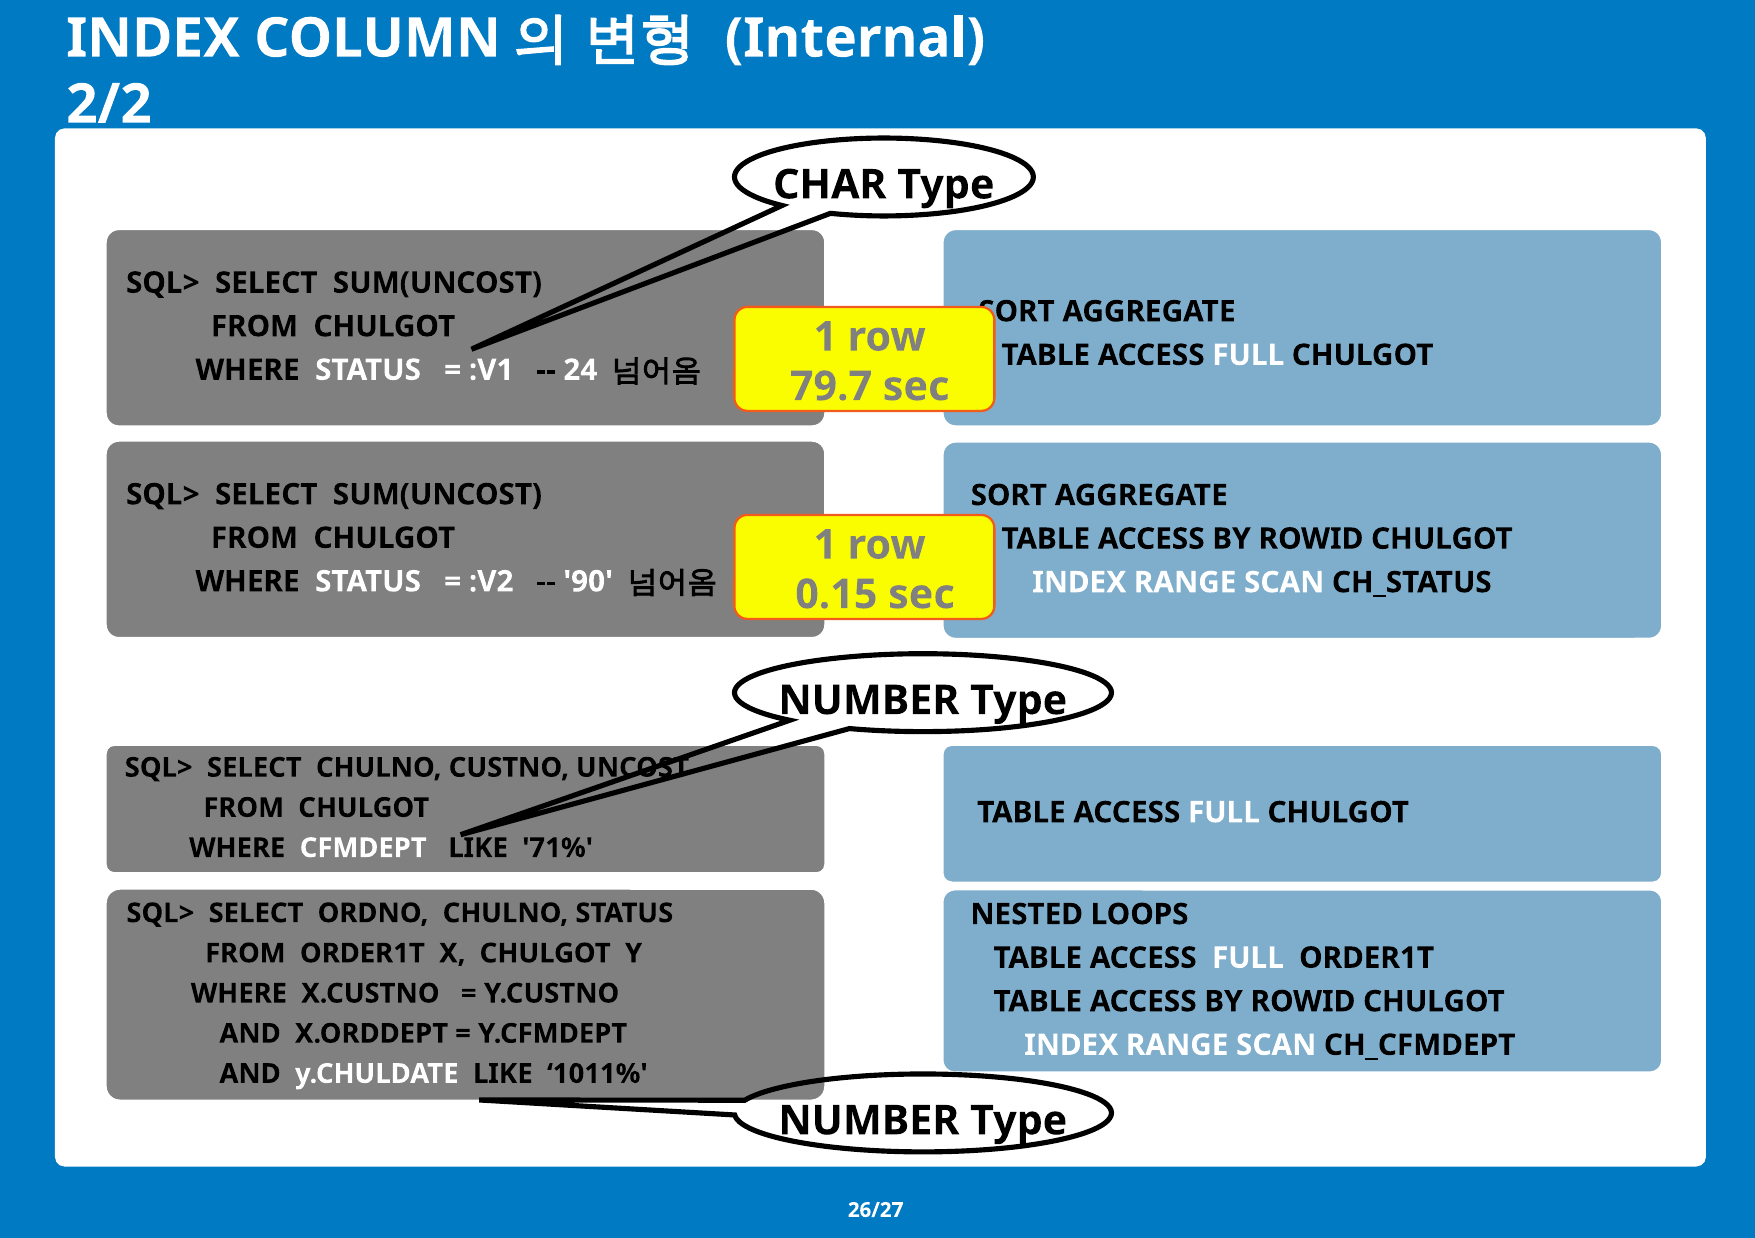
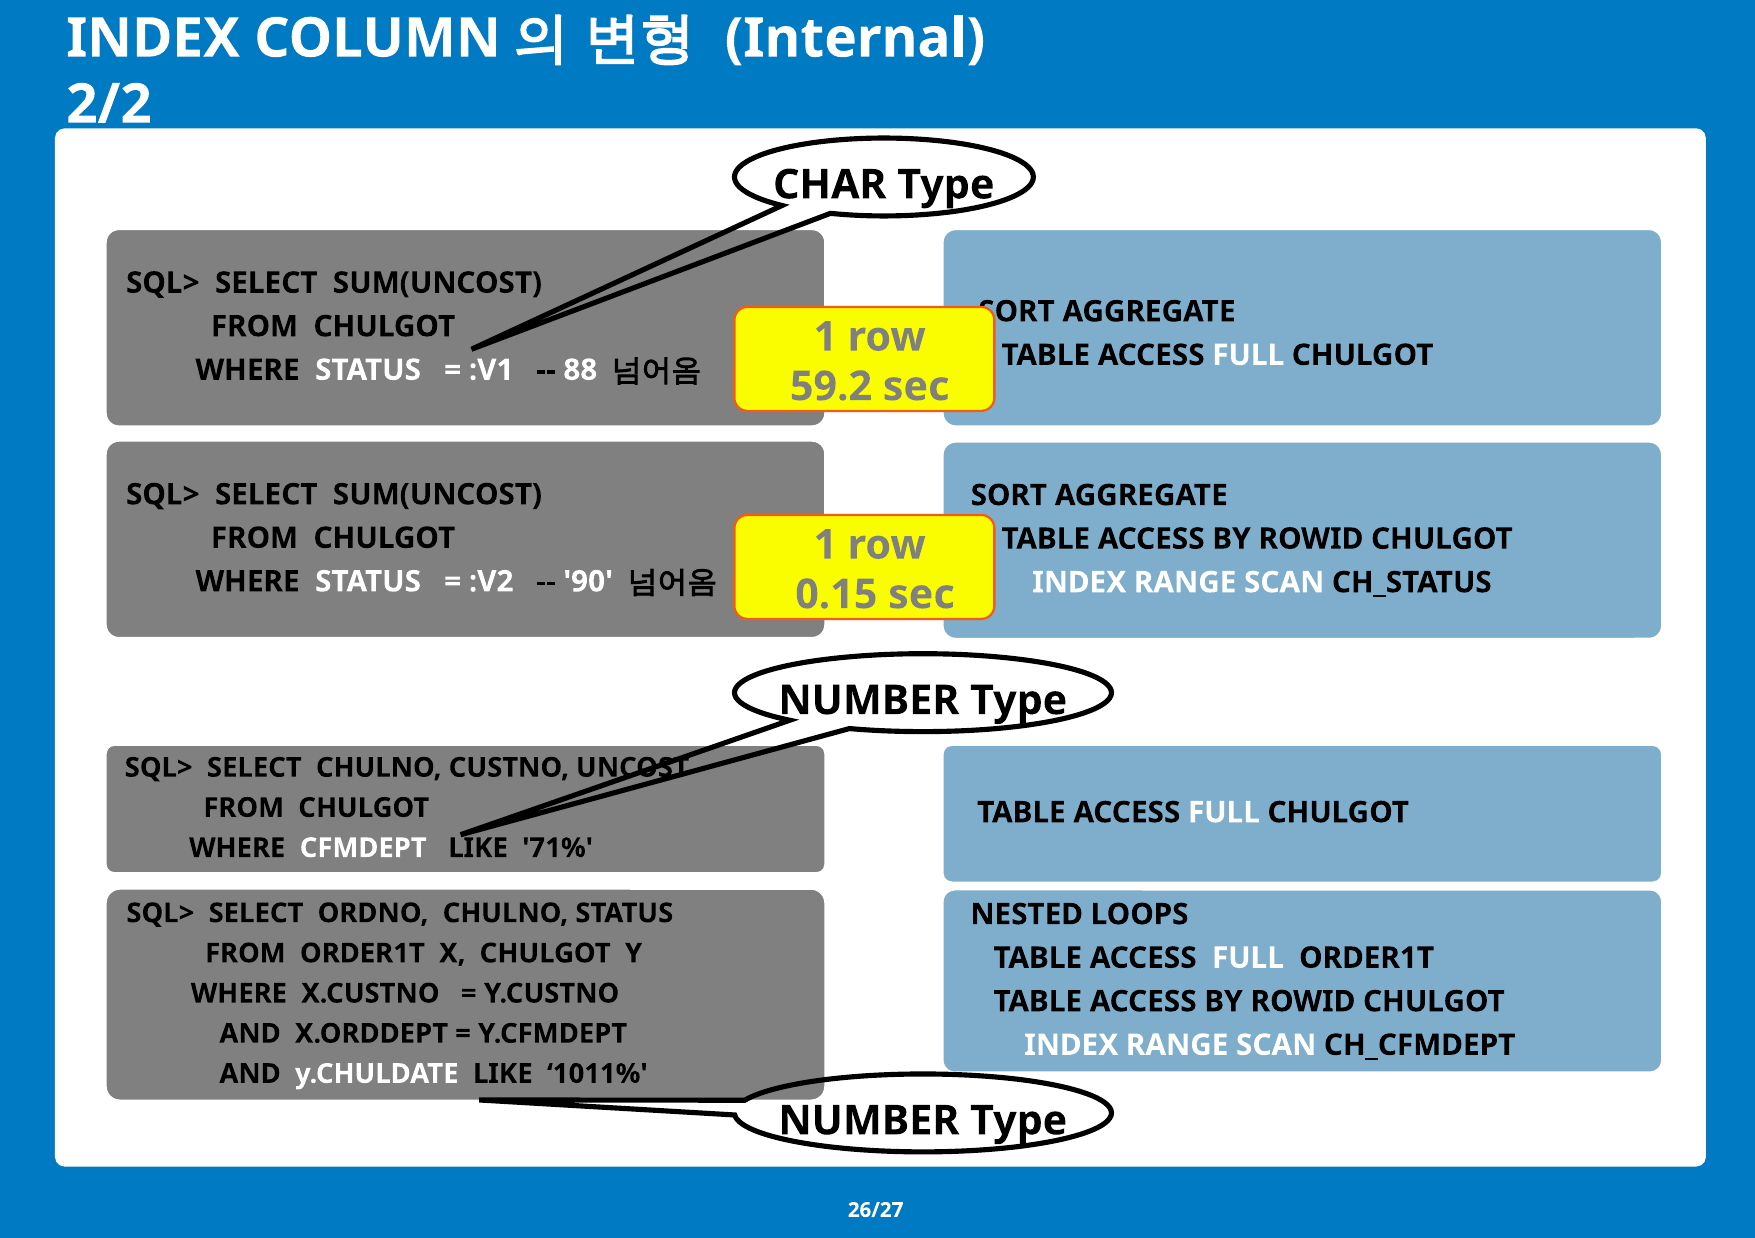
24: 24 -> 88 (580, 370)
79.7: 79.7 -> 59.2 (831, 387)
